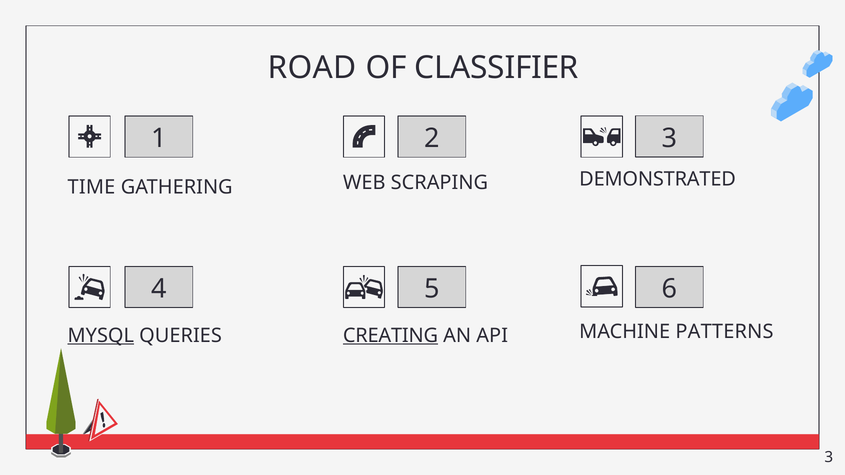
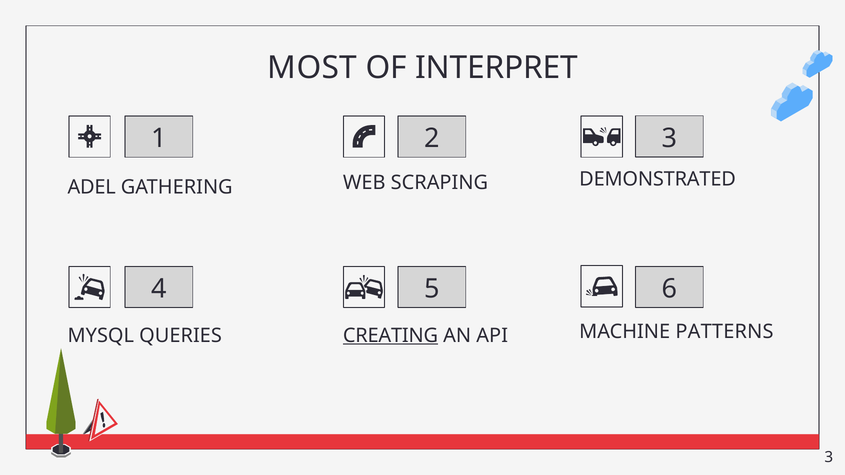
ROAD: ROAD -> MOST (312, 68)
CLASSIFIER: CLASSIFIER -> INTERPRET (496, 68)
TIME: TIME -> ADEL (92, 187)
MYSQL underline: present -> none (101, 336)
